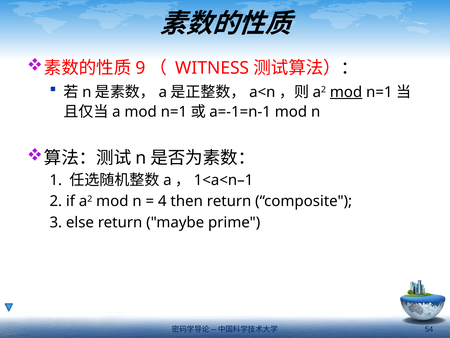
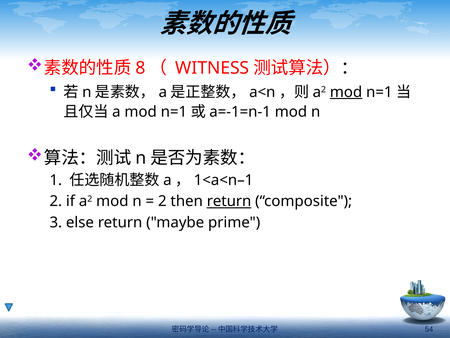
9: 9 -> 8 (140, 68)
4: 4 -> 2 (162, 201)
return underline: none -> present (229, 201)
